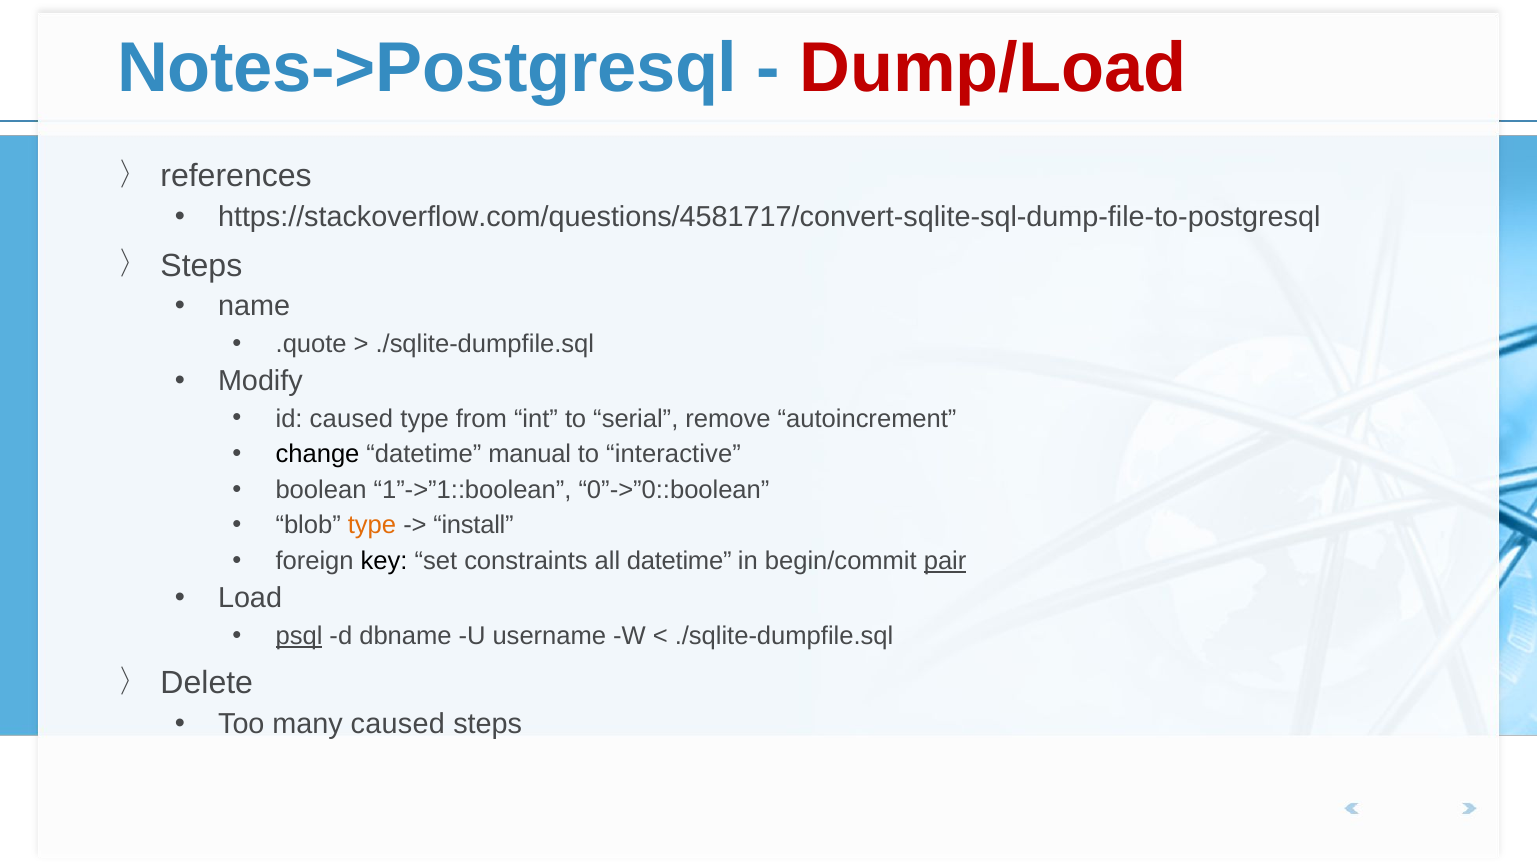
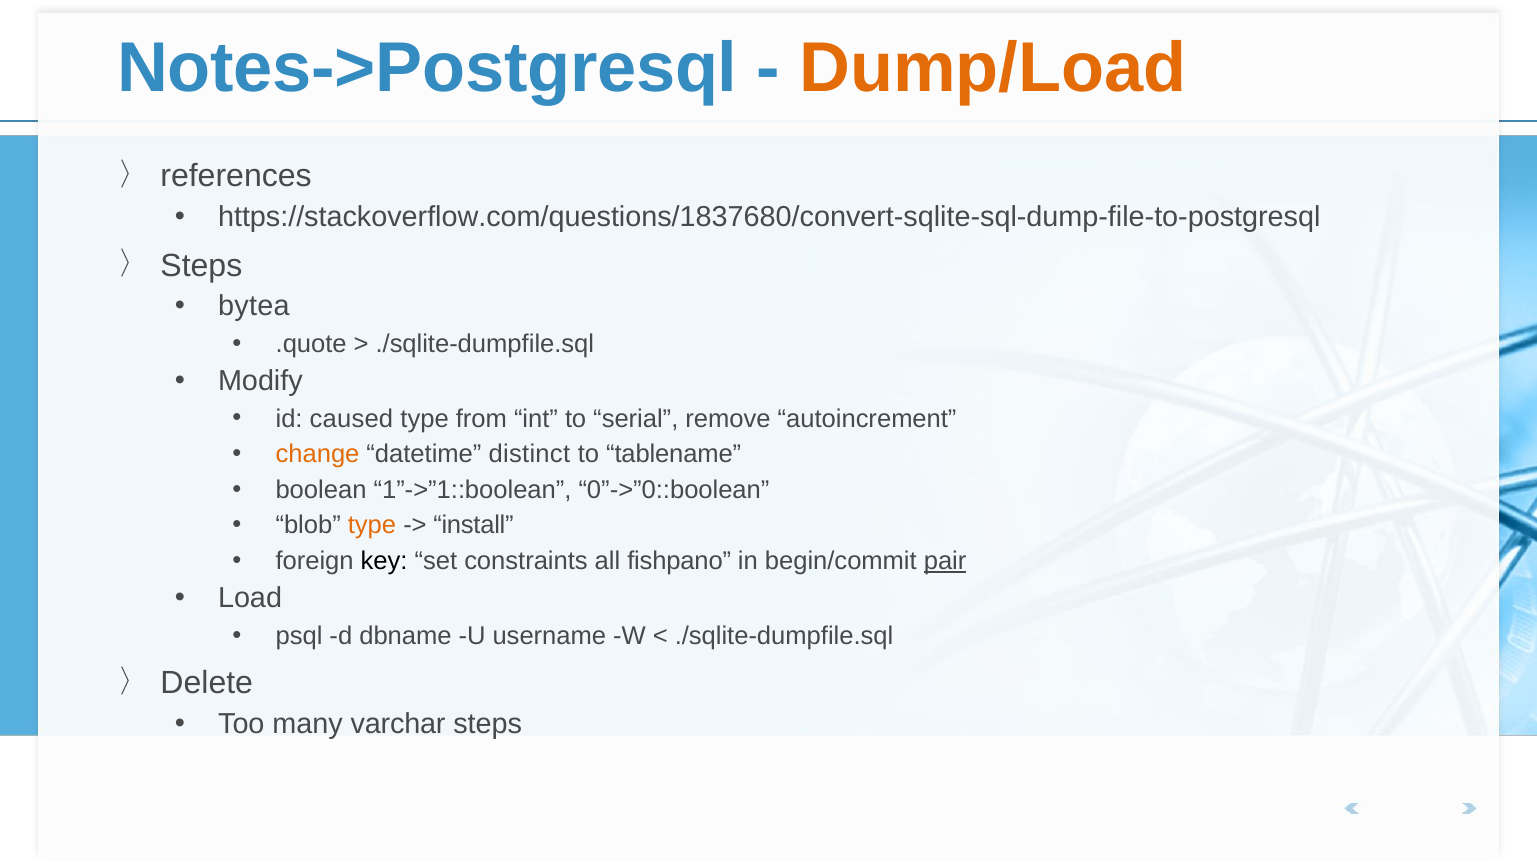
Dump/Load colour: red -> orange (993, 69)
https://stackoverflow.com/questions/4581717/convert-sqlite-sql-dump-file-to-postgresql: https://stackoverflow.com/questions/4581717/convert-sqlite-sql-dump-file-to-postgresql -> https://stackoverflow.com/questions/1837680/convert-sqlite-sql-dump-file-to-postgresql (769, 217)
name: name -> bytea (254, 306)
change colour: black -> orange (318, 454)
manual: manual -> distinct (529, 454)
interactive: interactive -> tablename (674, 454)
all datetime: datetime -> fishpano (679, 561)
psql underline: present -> none (299, 635)
many caused: caused -> varchar (398, 723)
